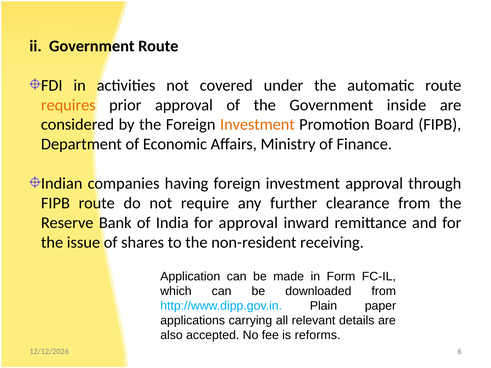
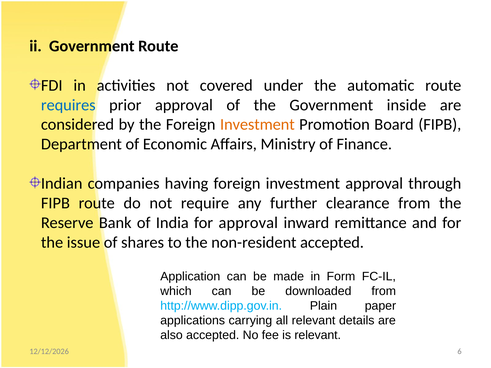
requires colour: orange -> blue (68, 105)
non-resident receiving: receiving -> accepted (332, 242)
is reforms: reforms -> relevant (318, 335)
